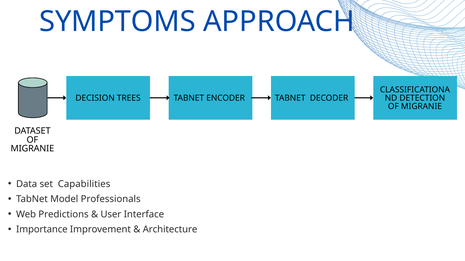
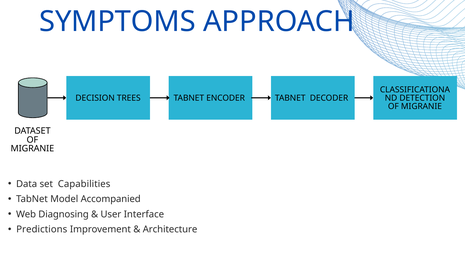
Professionals: Professionals -> Accompanied (111, 200)
Predictions: Predictions -> Diagnosing (64, 215)
Importance: Importance -> Predictions (42, 230)
